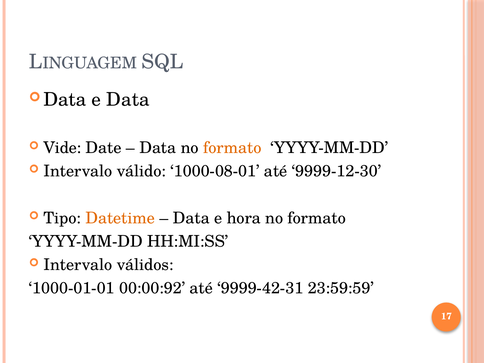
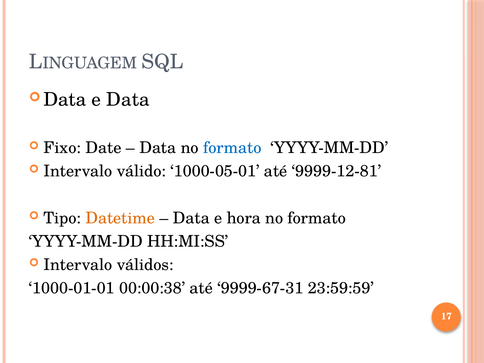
Vide: Vide -> Fixo (62, 148)
formato colour: orange -> blue (232, 148)
1000-08-01: 1000-08-01 -> 1000-05-01 (215, 171)
9999-12-30: 9999-12-30 -> 9999-12-81 (336, 171)
00:00:92: 00:00:92 -> 00:00:38 (152, 288)
9999-42-31: 9999-42-31 -> 9999-67-31 (260, 288)
